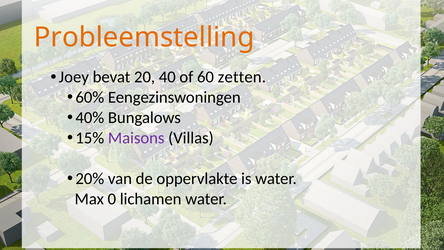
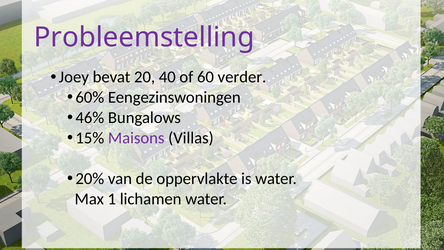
Probleemstelling colour: orange -> purple (144, 37)
zetten: zetten -> verder (242, 77)
40%: 40% -> 46% (90, 118)
0: 0 -> 1 (112, 199)
